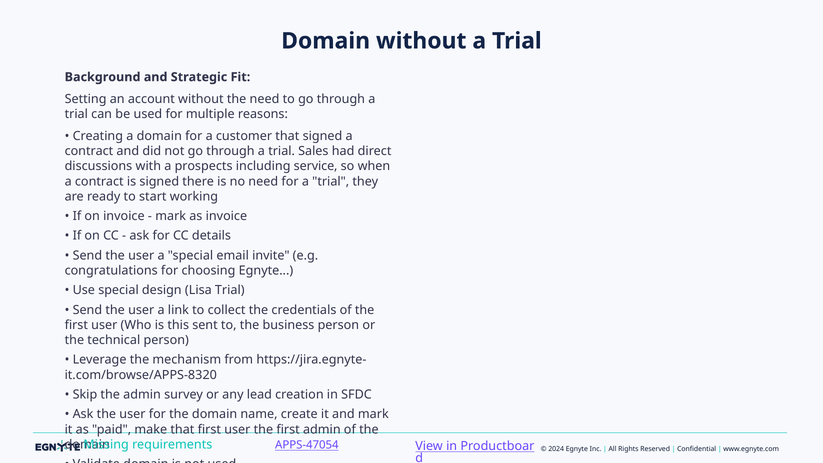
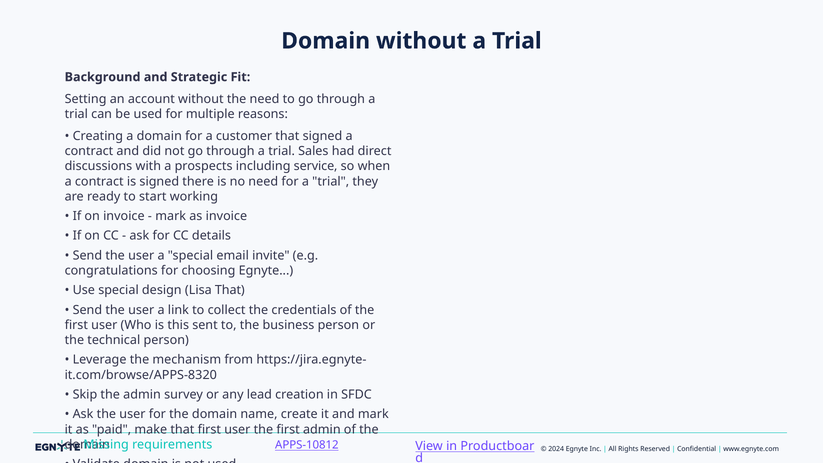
Lisa Trial: Trial -> That (230, 290)
APPS-47054: APPS-47054 -> APPS-10812 (307, 445)
